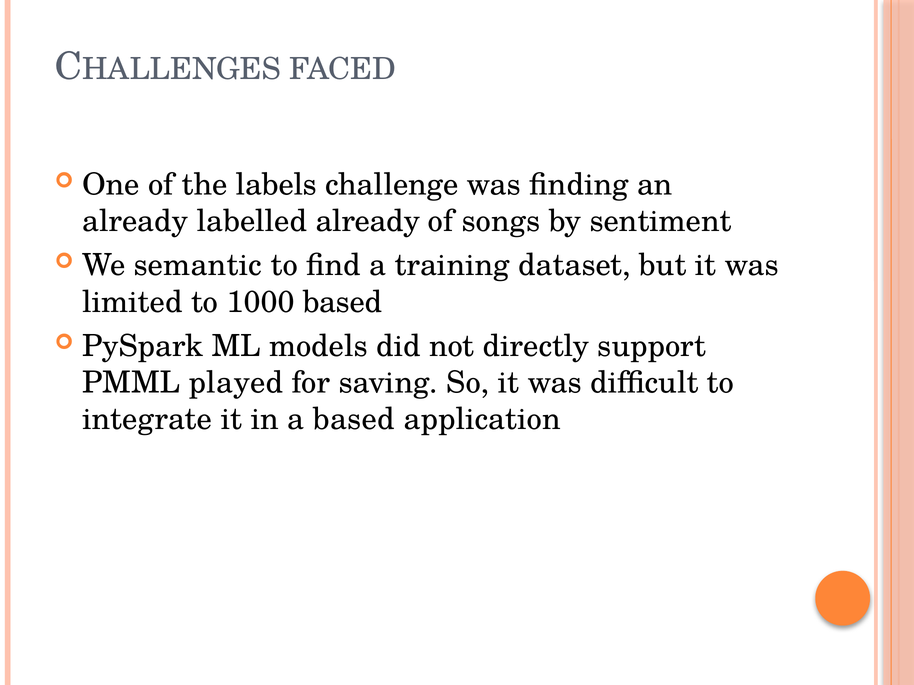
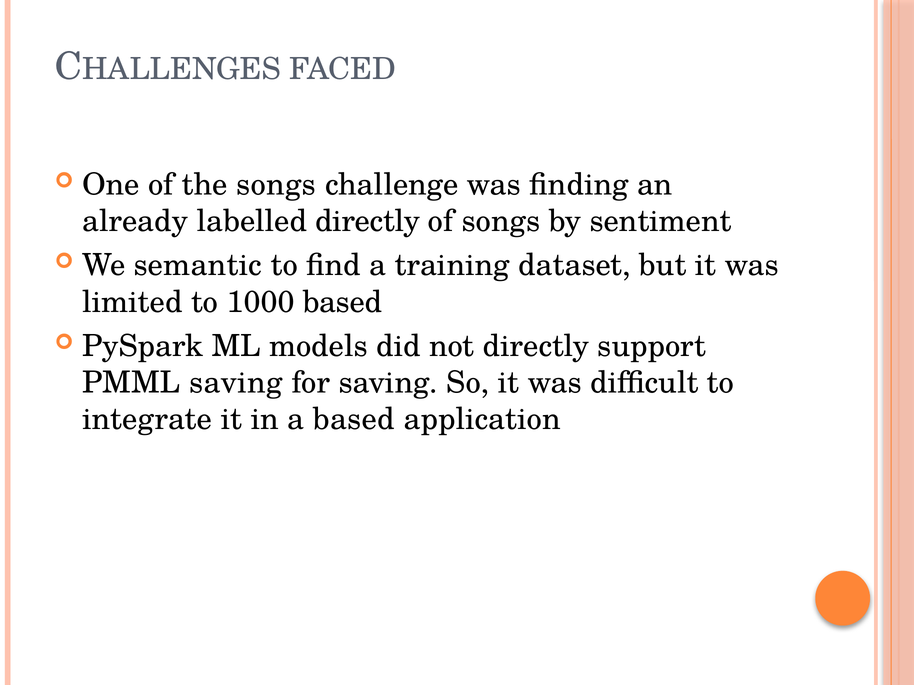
the labels: labels -> songs (276, 185)
labelled already: already -> directly (368, 221)
PMML played: played -> saving (236, 383)
